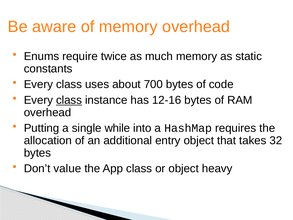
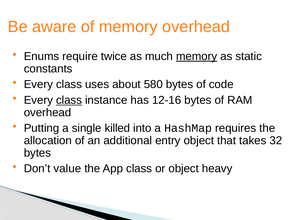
memory underline: none -> present (197, 56)
700: 700 -> 580 (153, 84)
while: while -> killed (117, 128)
